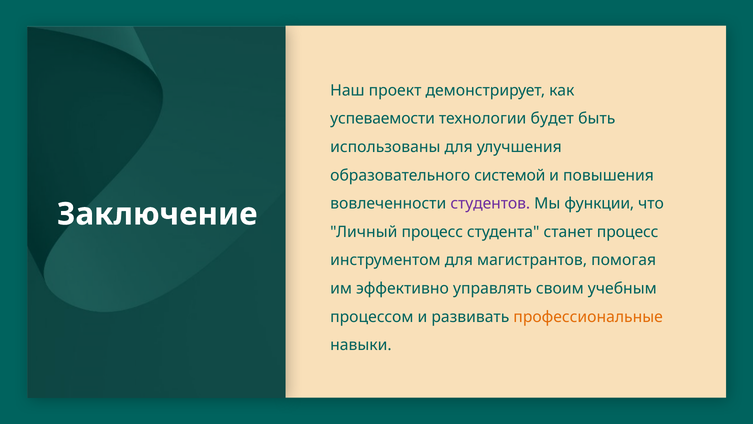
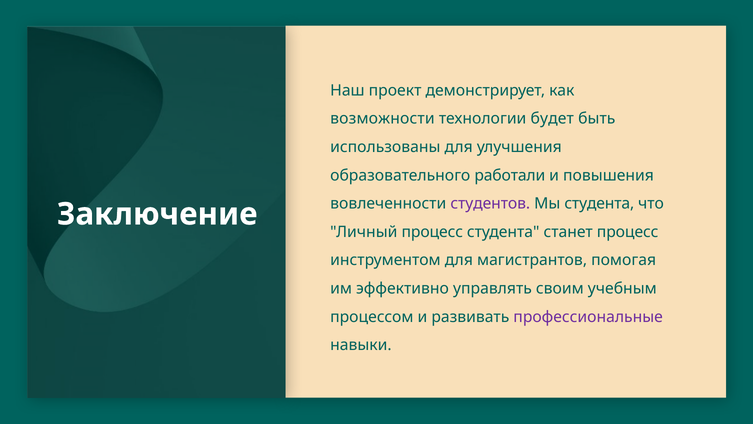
успеваемости: успеваемости -> возможности (382, 119)
системой: системой -> работали (510, 175)
Мы функции: функции -> студента (599, 203)
профессиональные colour: orange -> purple (588, 317)
